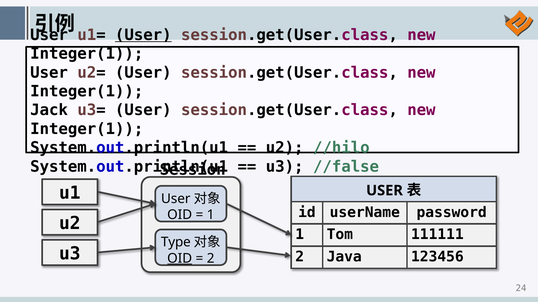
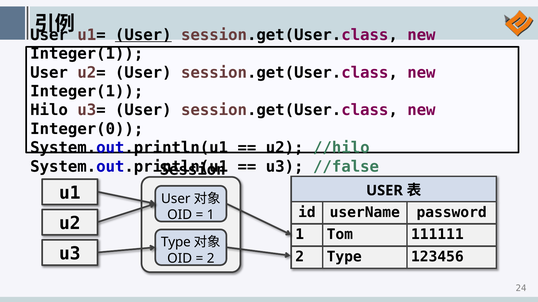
Jack: Jack -> Hilo (49, 110)
Integer(1: Integer(1 -> Integer(0 (87, 129)
2 Java: Java -> Type (344, 257)
OID underline: present -> none (180, 259)
